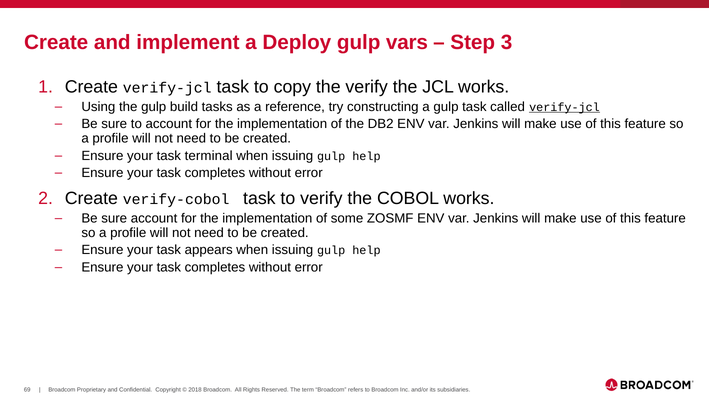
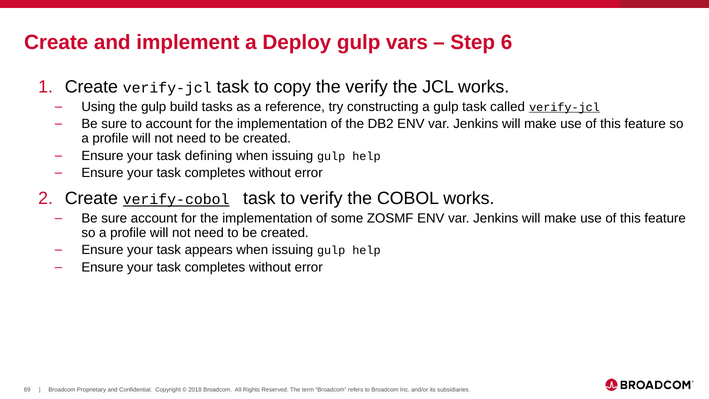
3: 3 -> 6 (507, 42)
terminal: terminal -> defining (209, 156)
verify-cobol underline: none -> present (176, 199)
